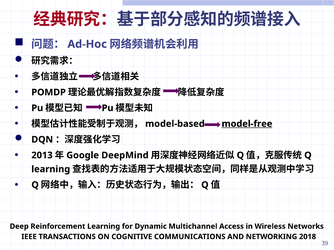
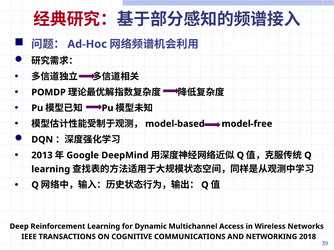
model-free underline: present -> none (247, 124)
